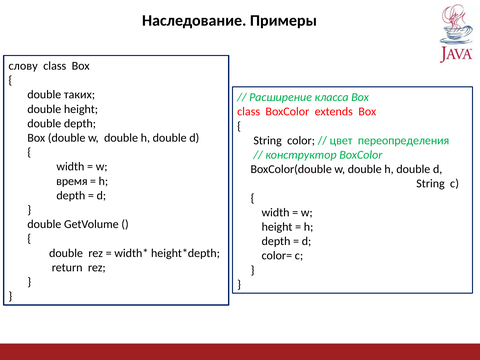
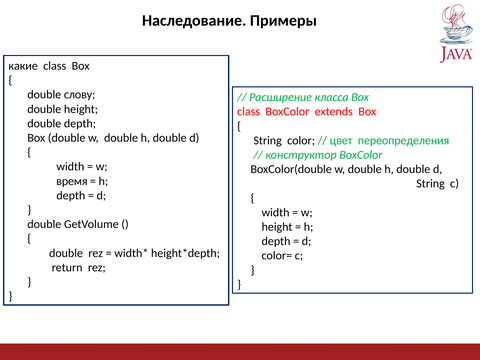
слову: слову -> какие (23, 66)
таких: таких -> слову (80, 95)
